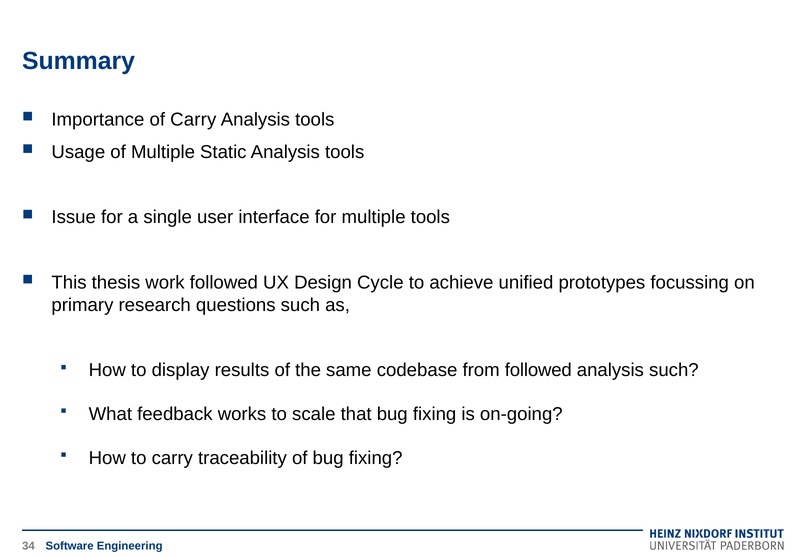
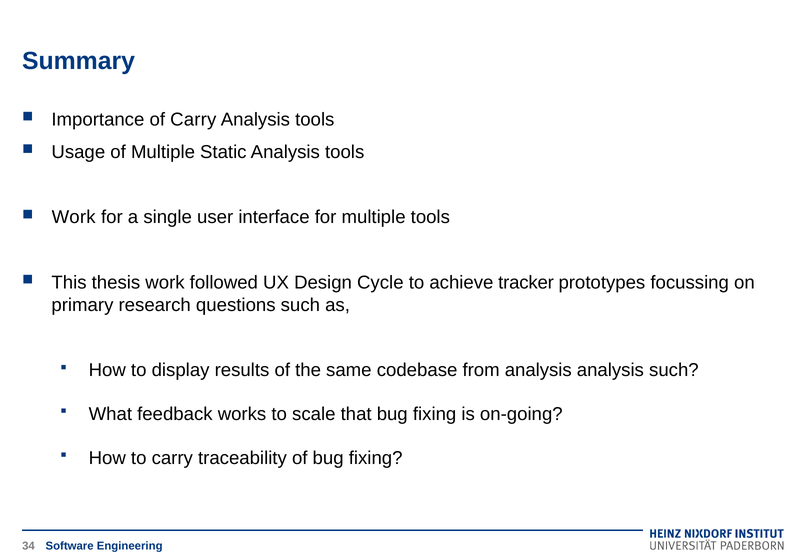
Issue: Issue -> Work (74, 217)
unified: unified -> tracker (526, 283)
from followed: followed -> analysis (538, 370)
